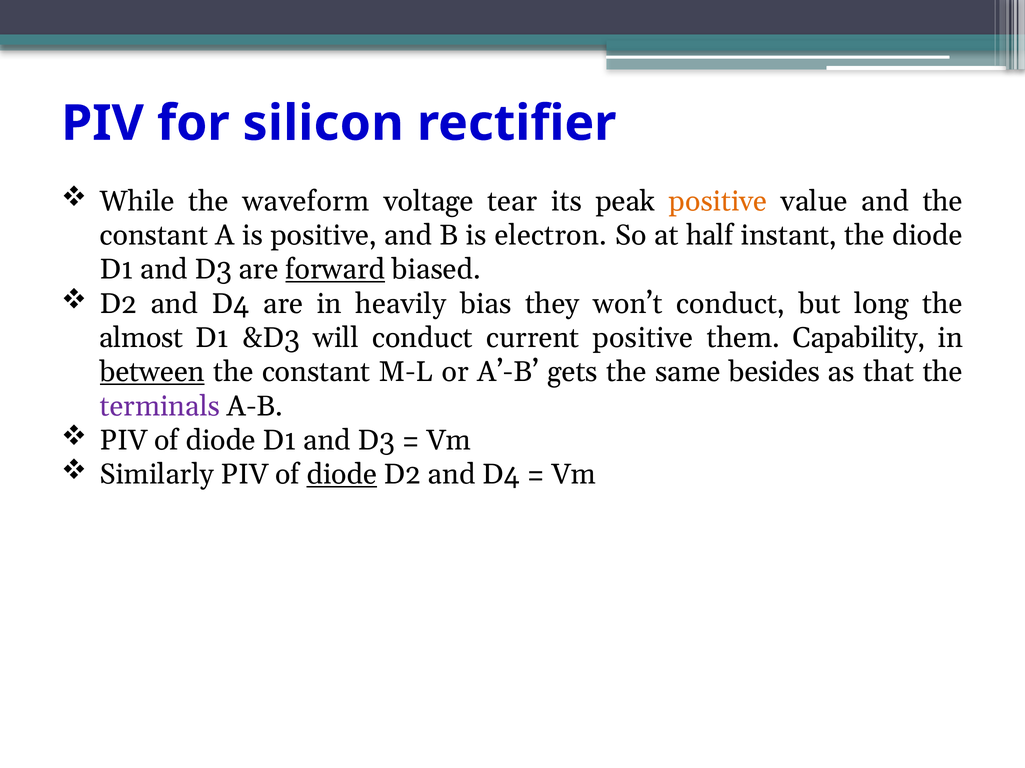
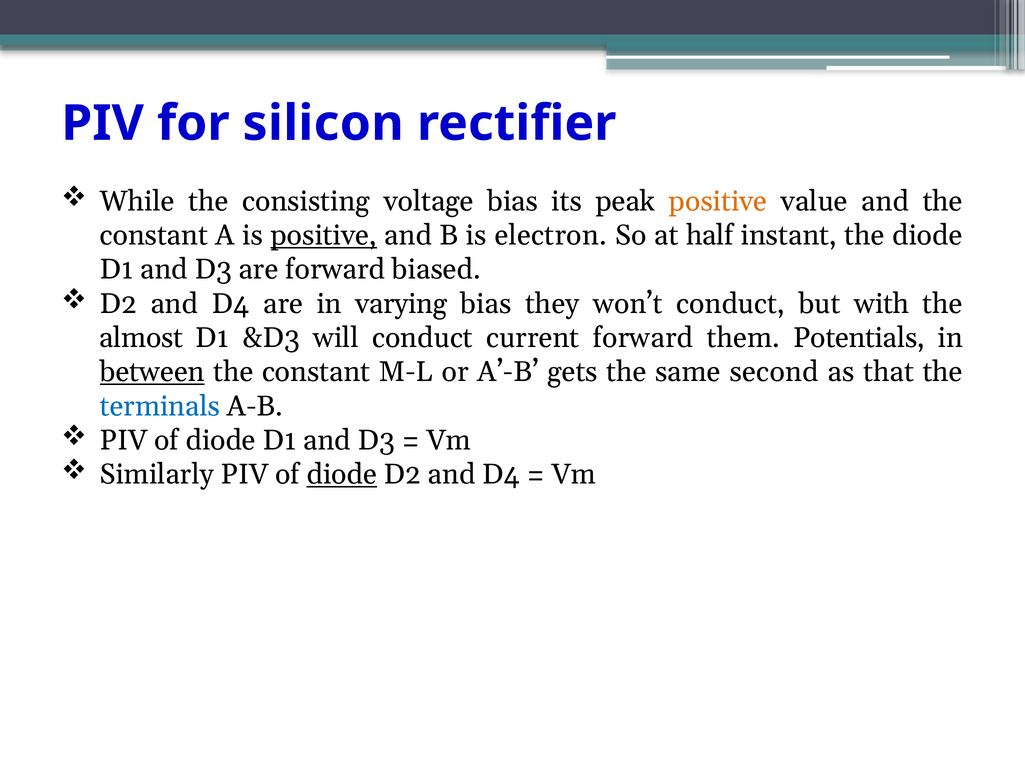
waveform: waveform -> consisting (306, 201)
voltage tear: tear -> bias (513, 201)
positive underline: none -> present (324, 236)
forward underline: present -> none (335, 270)
heavily: heavily -> varying (401, 304)
long: long -> with (882, 304)
current positive: positive -> forward (643, 338)
Capability: Capability -> Potentials (859, 338)
besides: besides -> second (774, 372)
terminals colour: purple -> blue (160, 407)
